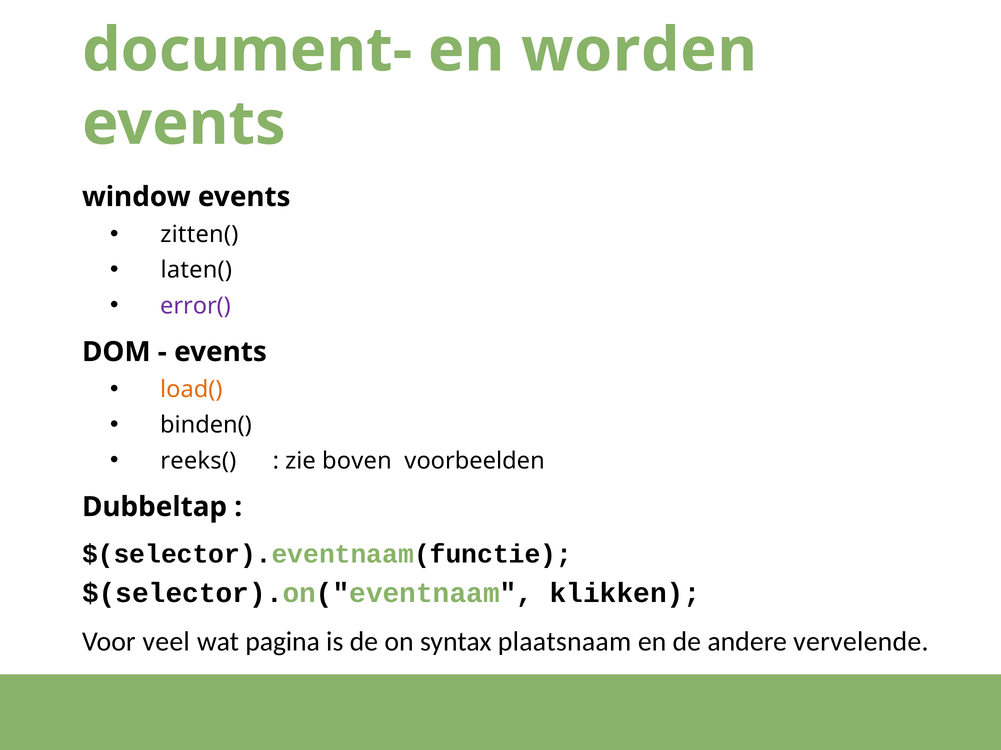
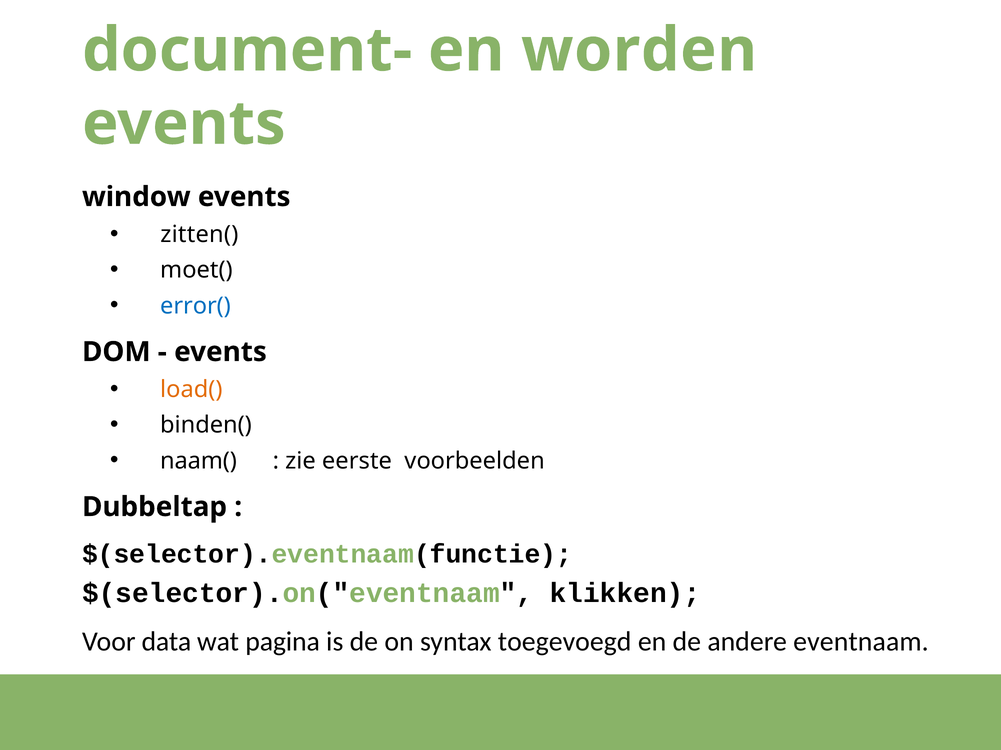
laten(: laten( -> moet( (196, 270)
error( colour: purple -> blue (195, 306)
reeks(: reeks( -> naam( (199, 461)
boven: boven -> eerste (357, 461)
veel: veel -> data (166, 642)
plaatsnaam: plaatsnaam -> toegevoegd (565, 642)
vervelende: vervelende -> eventnaam (861, 642)
